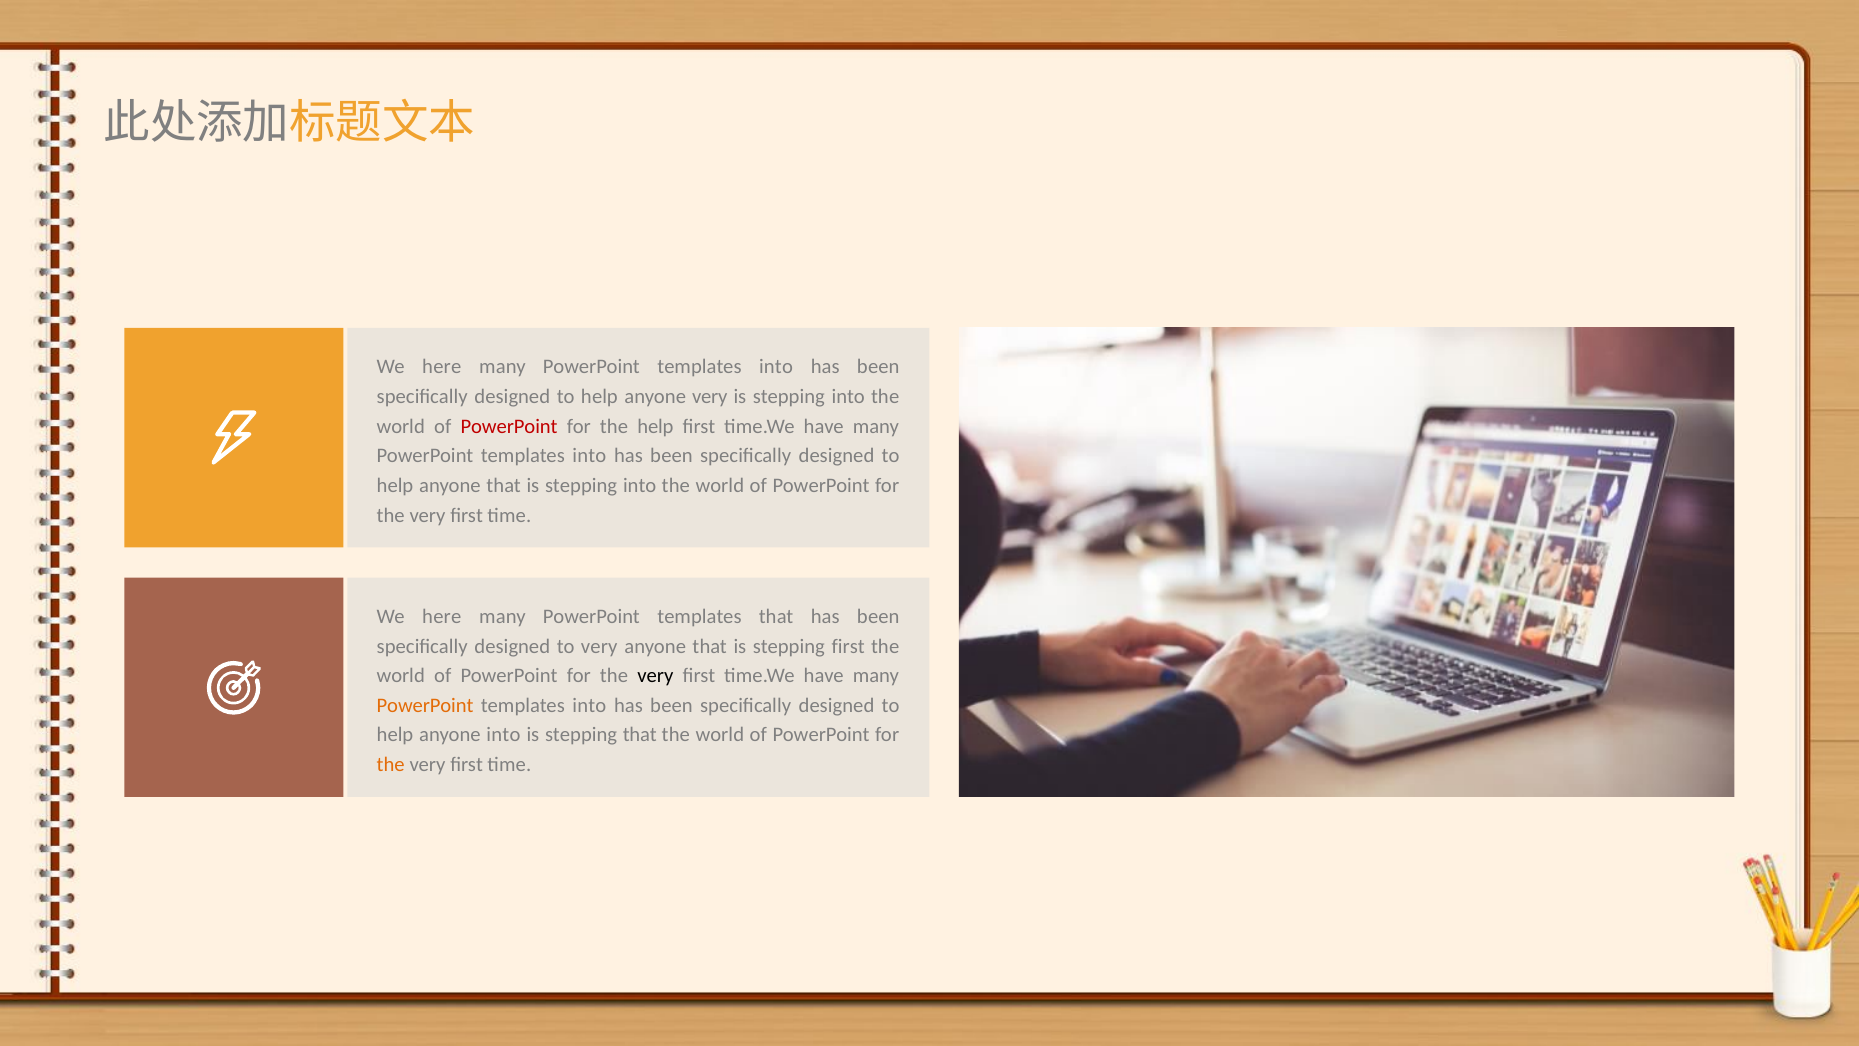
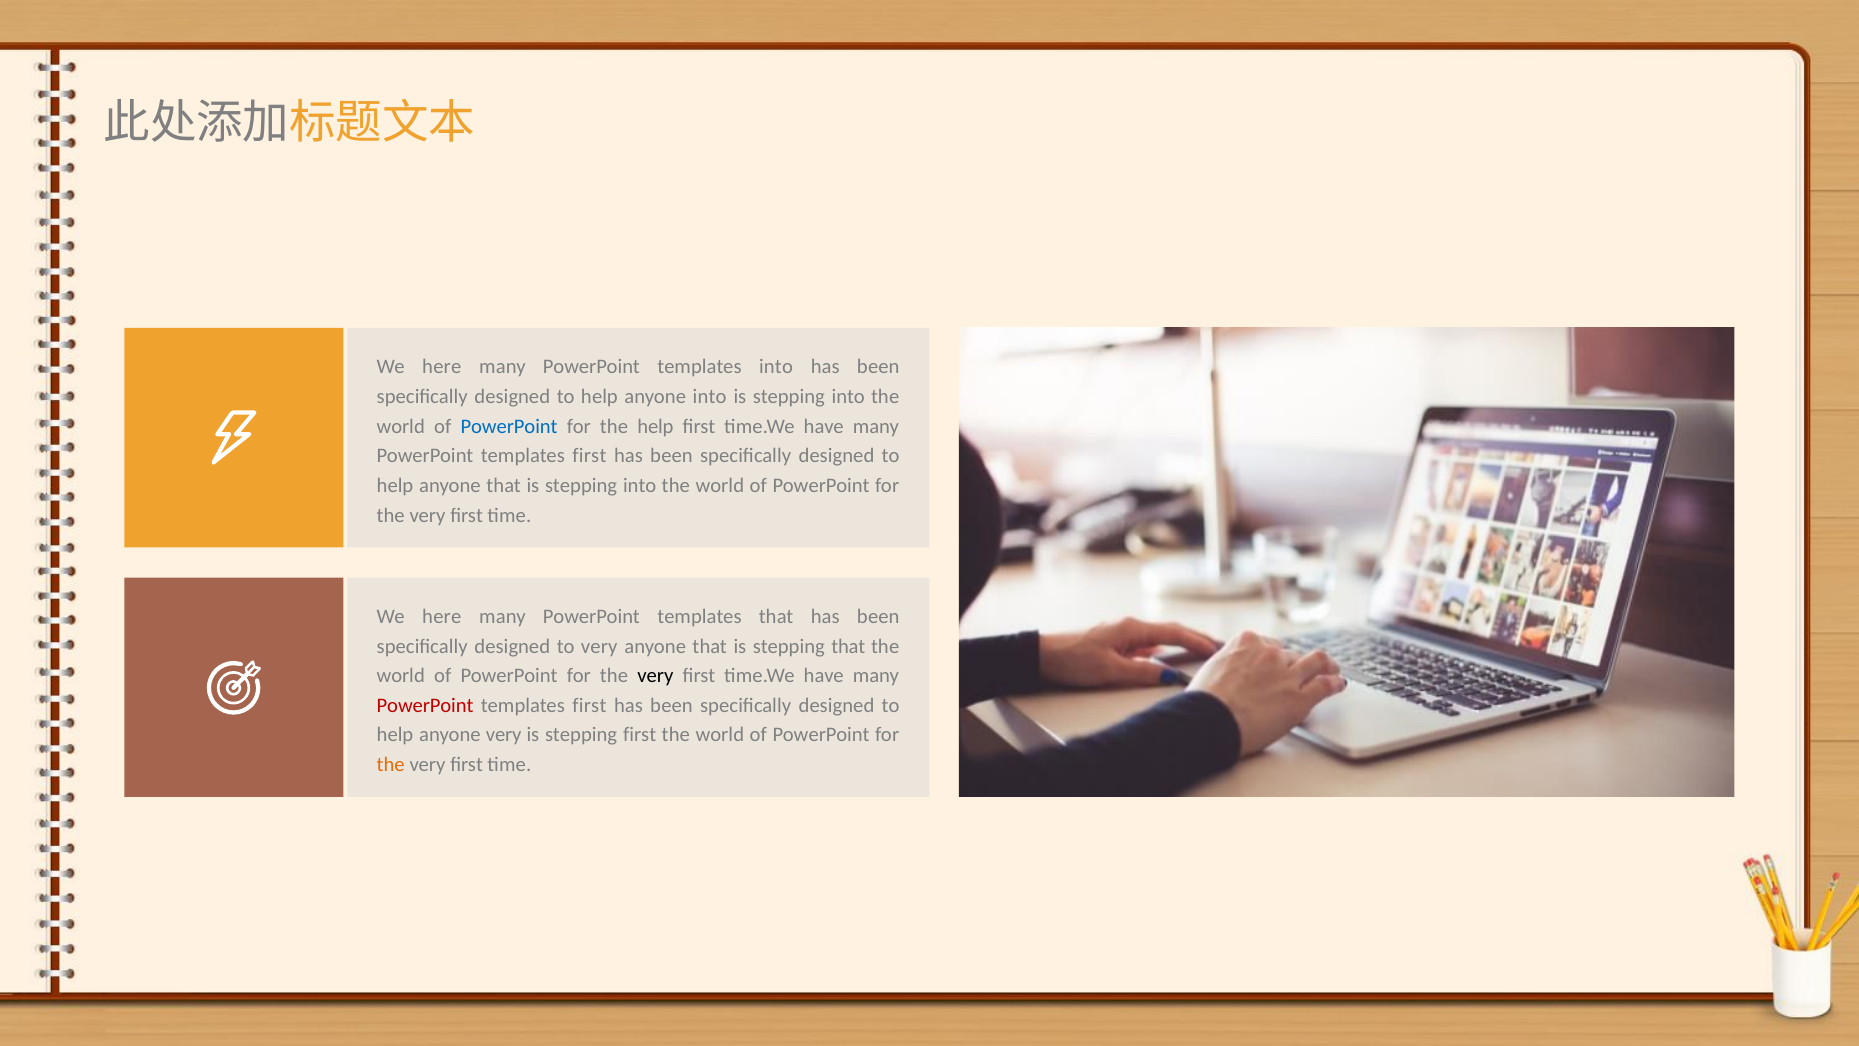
anyone very: very -> into (710, 397)
PowerPoint colour: red -> blue (509, 426)
into: into -> first (589, 456)
stepping first: first -> that (848, 646)
PowerPoint colour: orange -> red (425, 705)
into: into -> first (589, 705)
anyone into: into -> very (504, 735)
stepping that: that -> first (640, 735)
